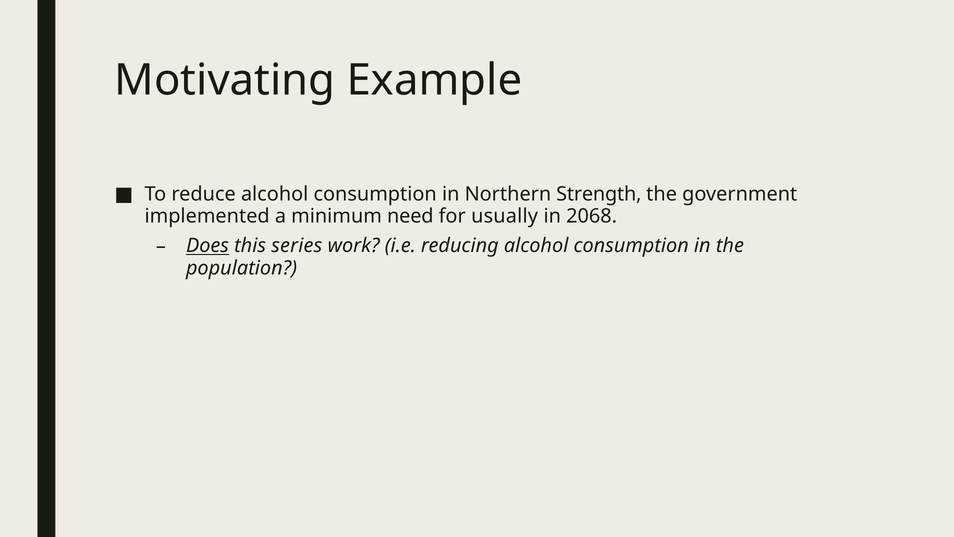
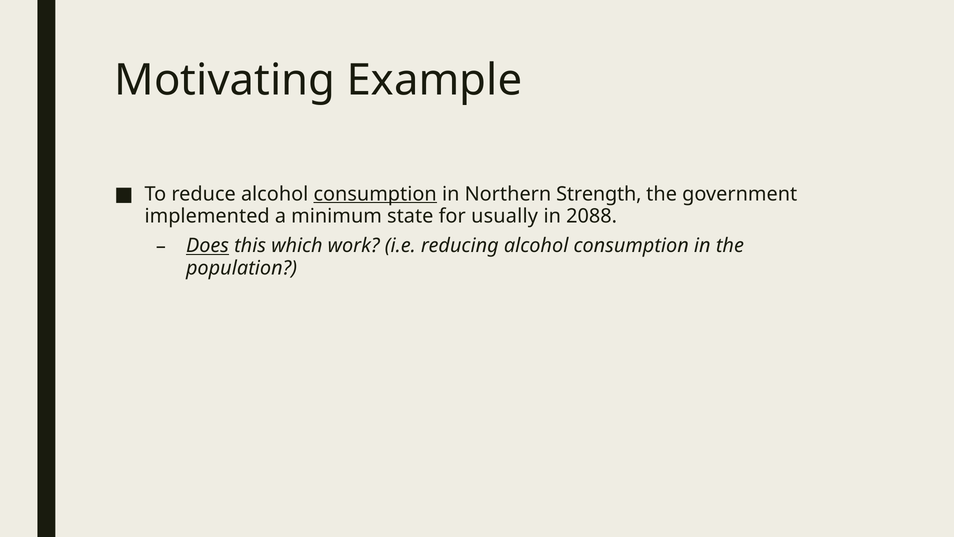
consumption underline: none -> present (375, 194)
need: need -> state (410, 216)
2068: 2068 -> 2088 (592, 216)
series: series -> which (297, 246)
